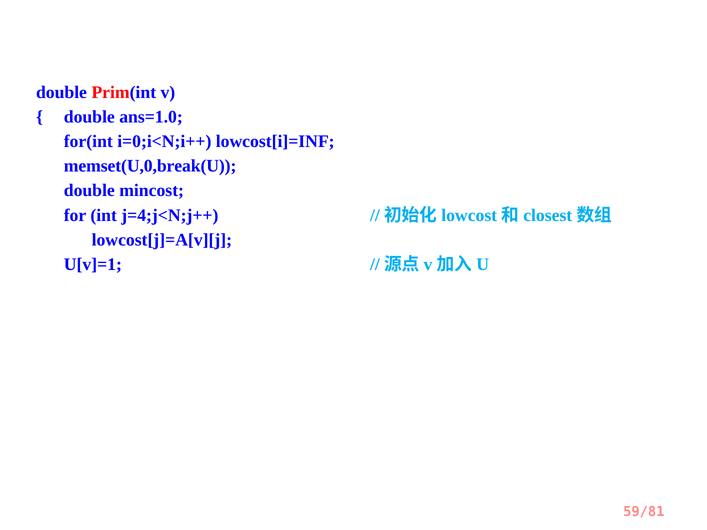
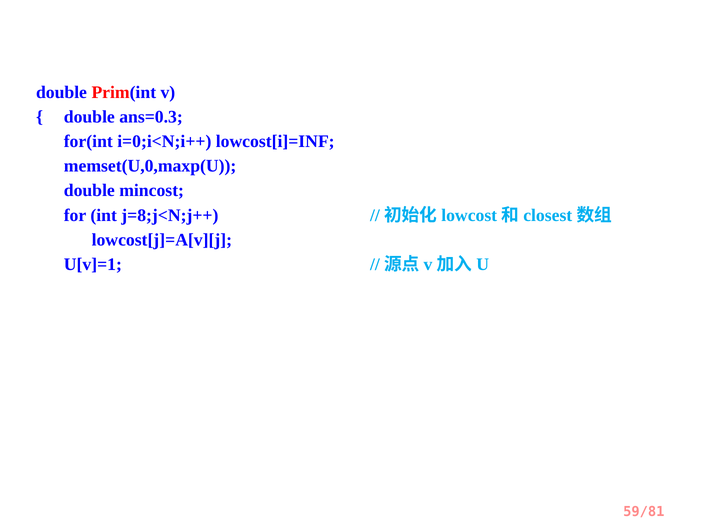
ans=1.0: ans=1.0 -> ans=0.3 (151, 117)
memset(U,0,break(U: memset(U,0,break(U -> memset(U,0,maxp(U (150, 166)
j=4;j<N;j++: j=4;j<N;j++ -> j=8;j<N;j++ (170, 215)
